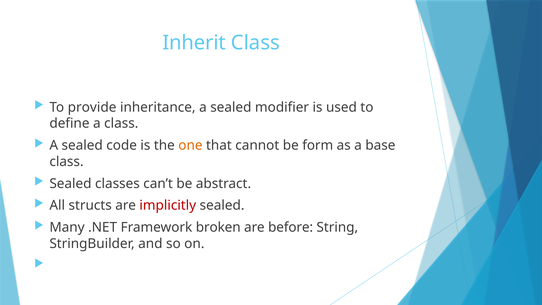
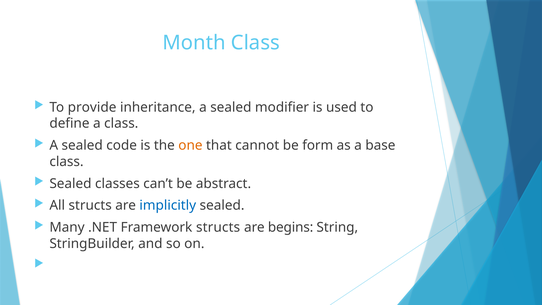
Inherit: Inherit -> Month (194, 43)
implicitly colour: red -> blue (168, 205)
Framework broken: broken -> structs (218, 227)
before: before -> begins (291, 227)
